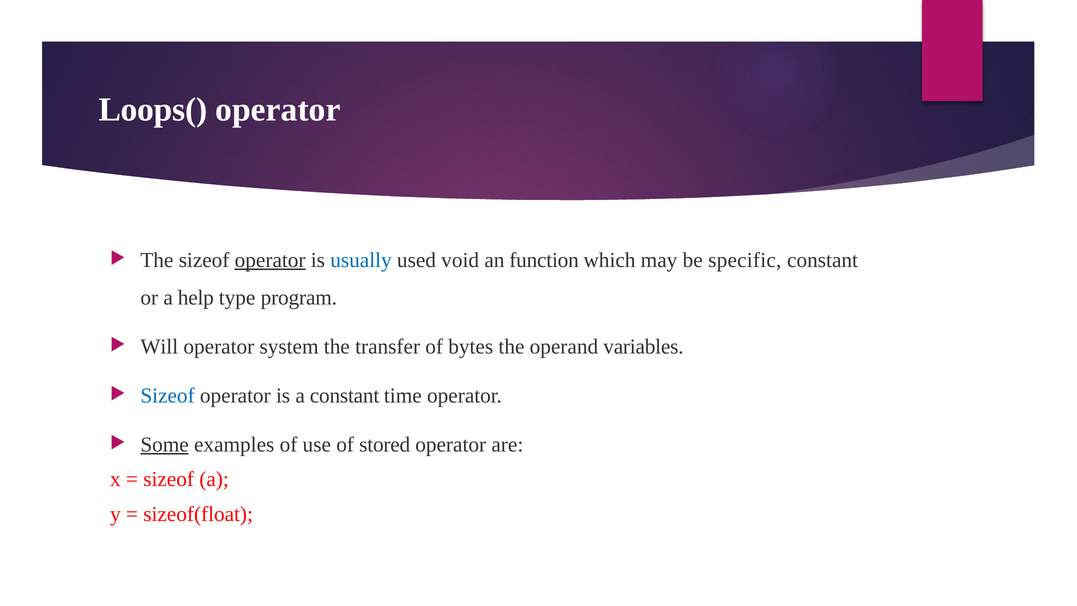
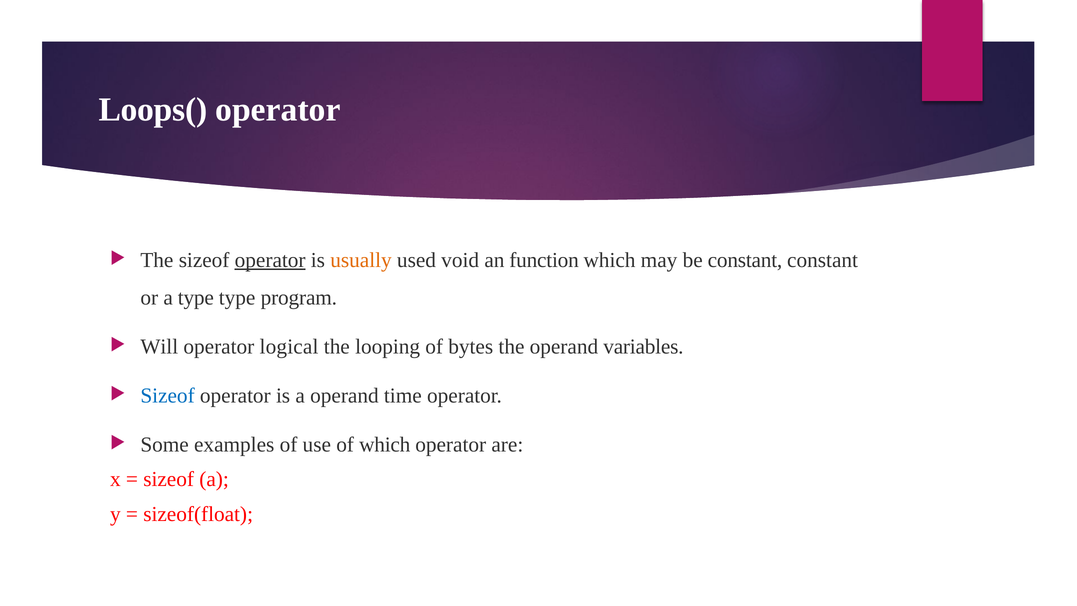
usually colour: blue -> orange (361, 260)
be specific: specific -> constant (745, 260)
a help: help -> type (196, 298)
system: system -> logical (289, 347)
transfer: transfer -> looping (388, 347)
a constant: constant -> operand (344, 396)
Some underline: present -> none (165, 445)
of stored: stored -> which (385, 445)
